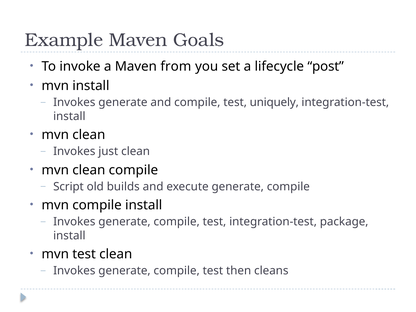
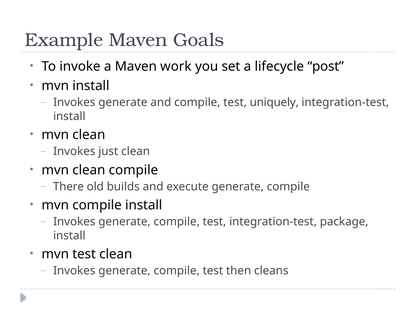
from: from -> work (176, 66)
Script: Script -> There (68, 187)
